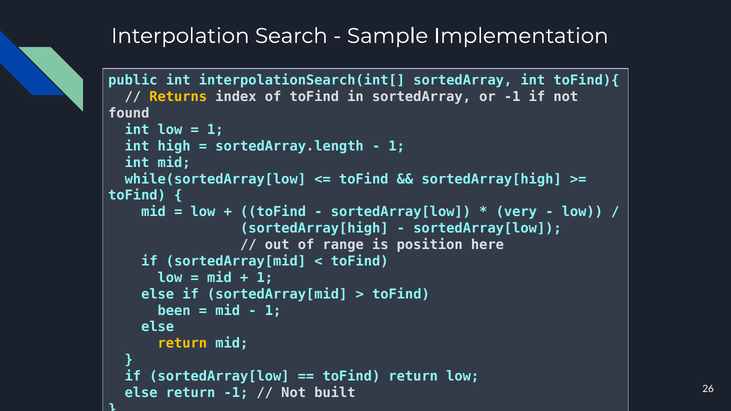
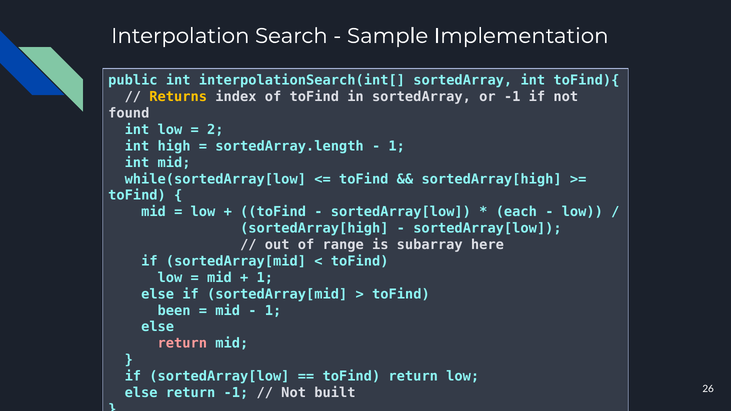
1: 1 -> 2 (215, 130)
very: very -> each (516, 212)
position: position -> subarray (430, 245)
return colour: yellow -> pink (182, 344)
